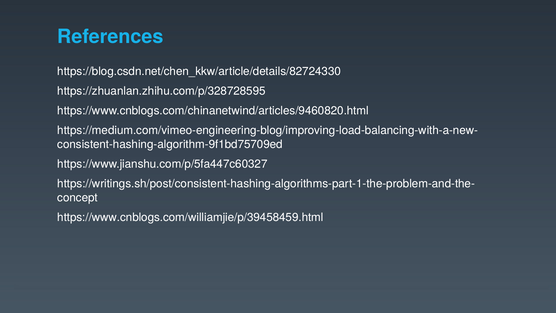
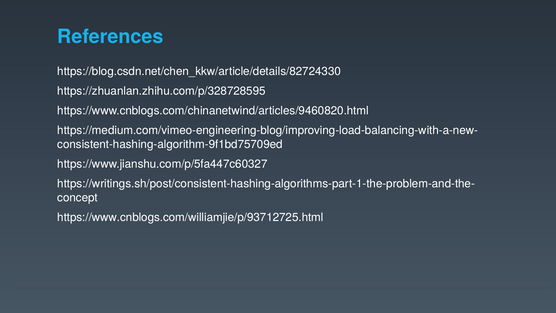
https://www.cnblogs.com/williamjie/p/39458459.html: https://www.cnblogs.com/williamjie/p/39458459.html -> https://www.cnblogs.com/williamjie/p/93712725.html (190, 217)
